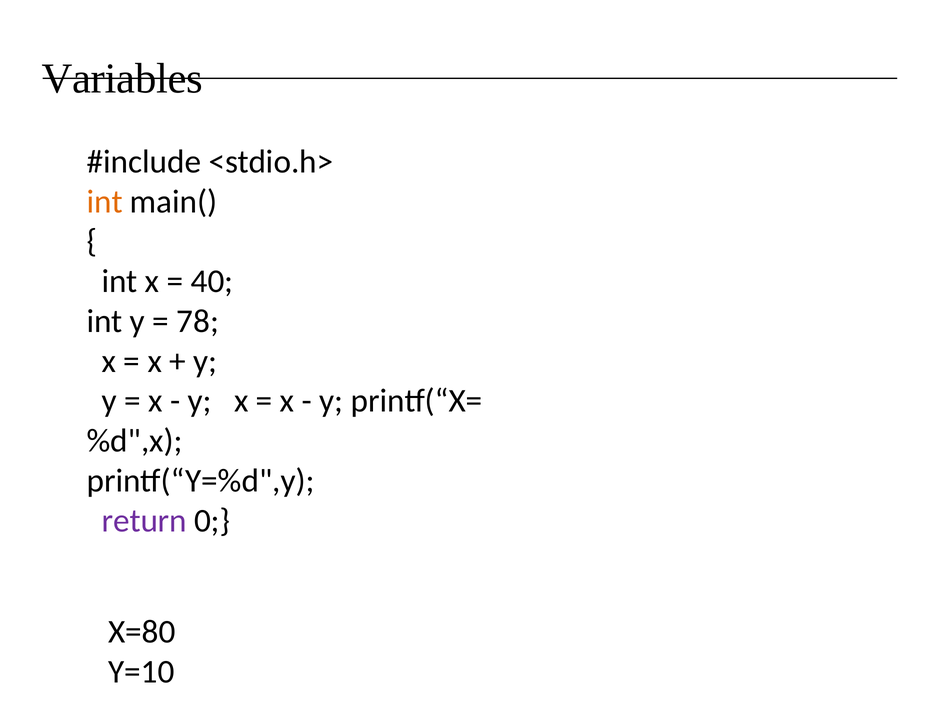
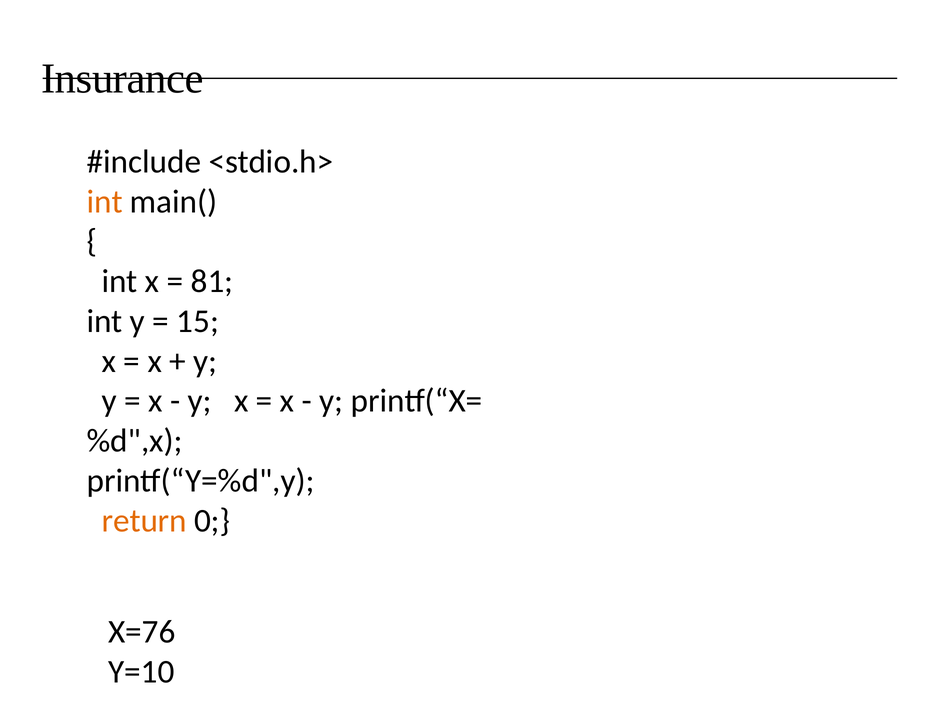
Variables: Variables -> Insurance (122, 79)
40: 40 -> 81 (212, 281)
78: 78 -> 15 (198, 321)
return colour: purple -> orange (144, 521)
X=80: X=80 -> X=76 (142, 632)
